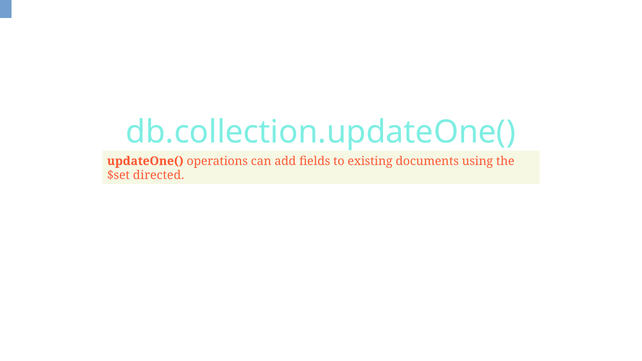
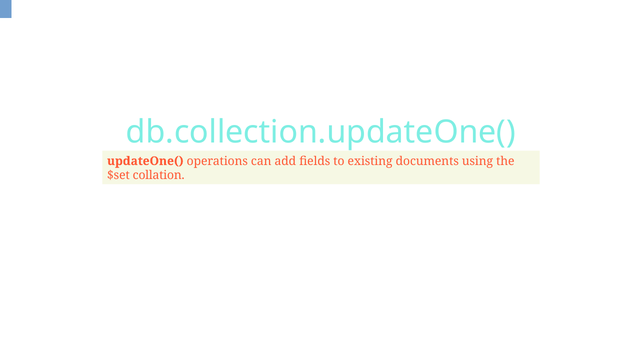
directed: directed -> collation (159, 176)
